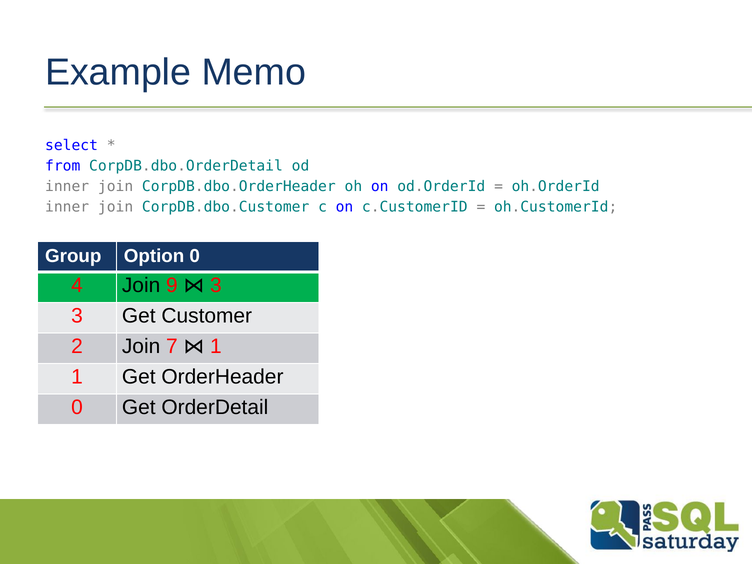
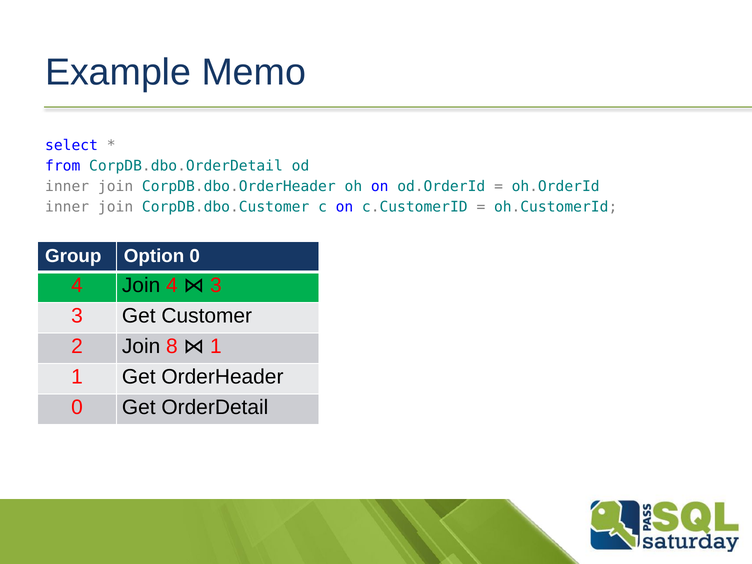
Join 9: 9 -> 4 (172, 286)
7: 7 -> 8 (172, 347)
